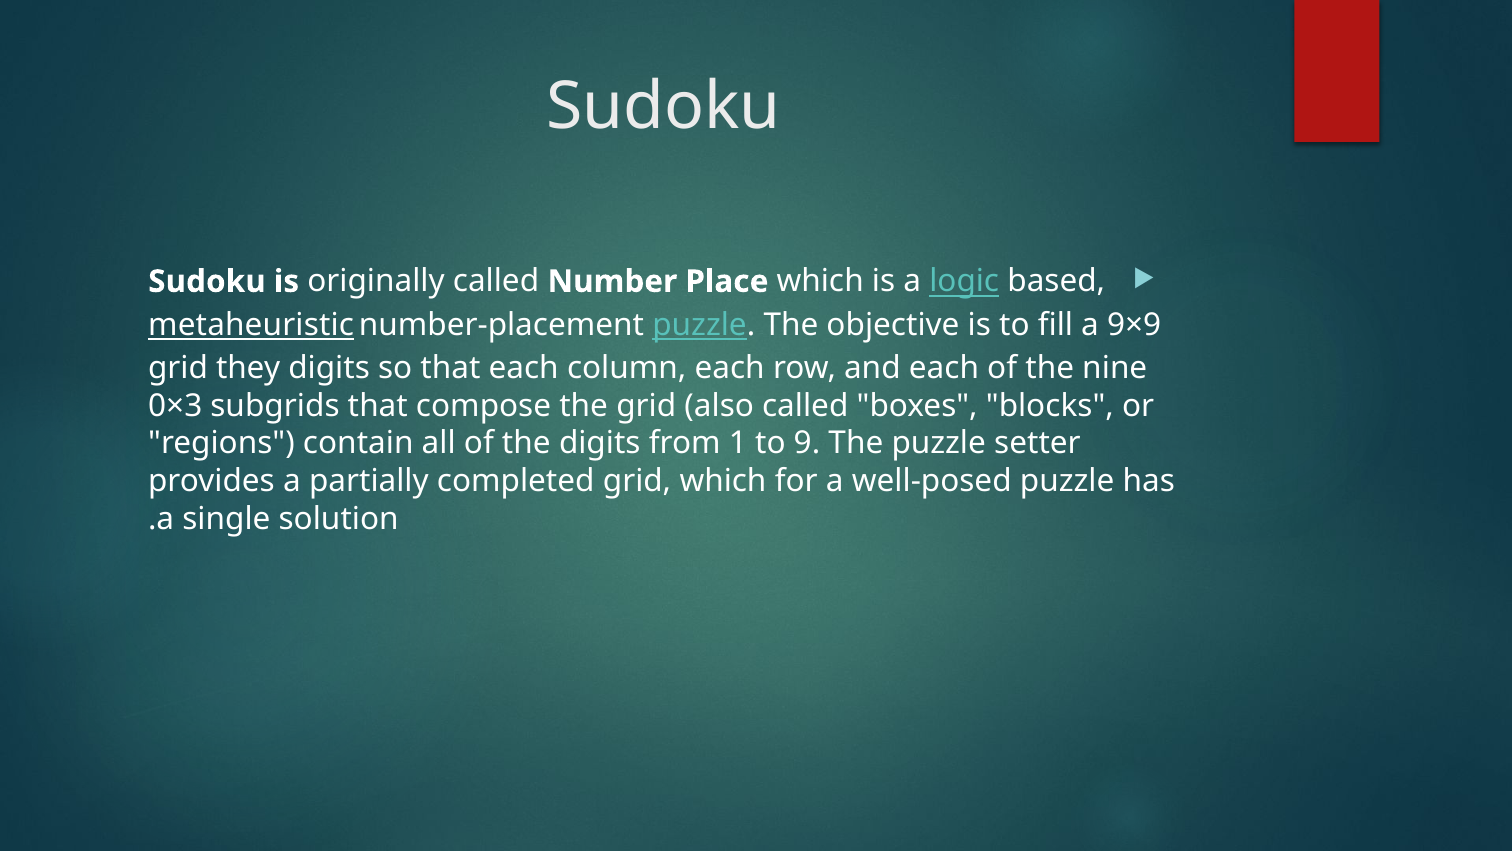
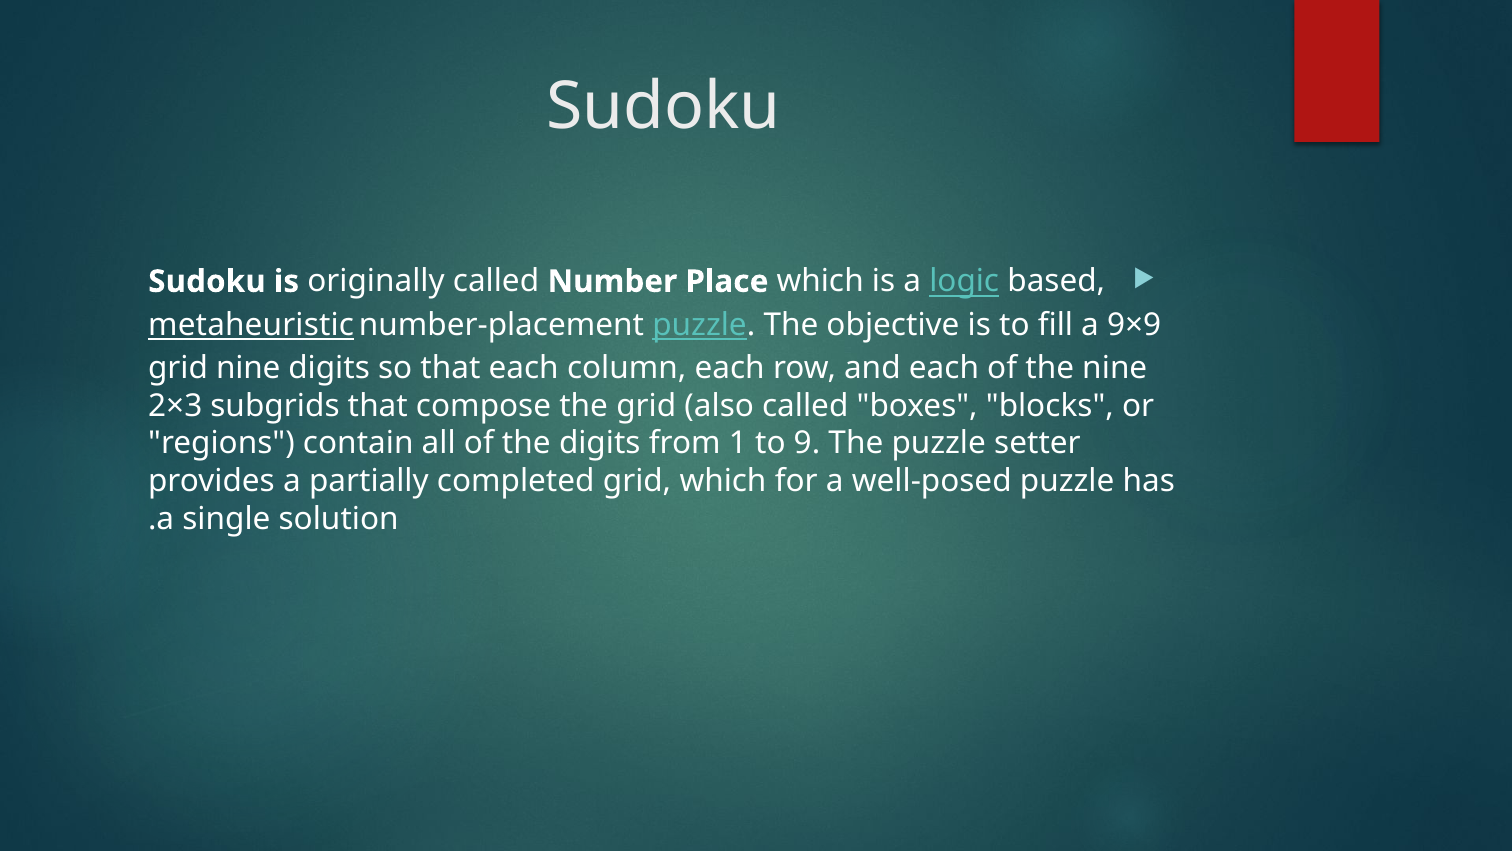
grid they: they -> nine (248, 368)
0×3: 0×3 -> 2×3 (175, 405)
